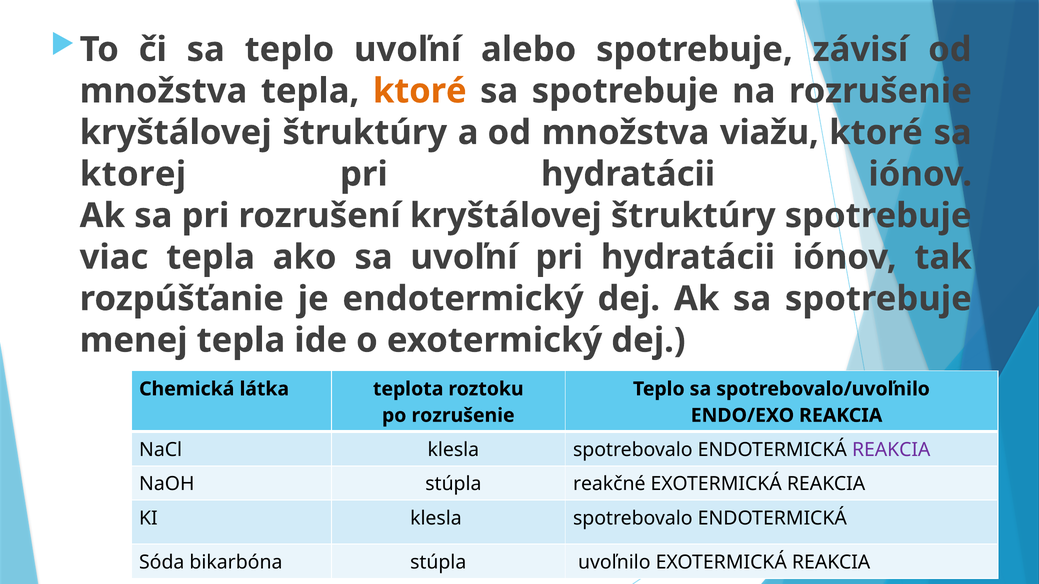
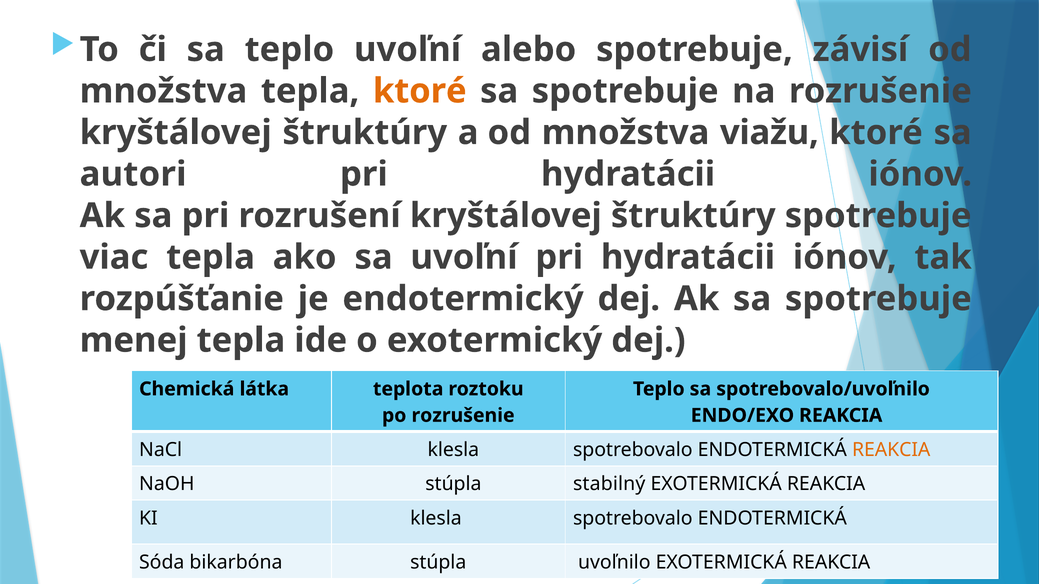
ktorej: ktorej -> autori (133, 174)
REAKCIA colour: purple -> orange (891, 450)
reakčné: reakčné -> stabilný (609, 484)
